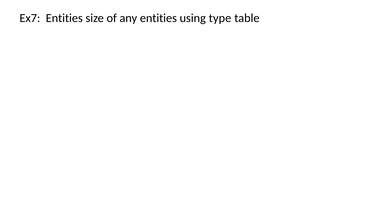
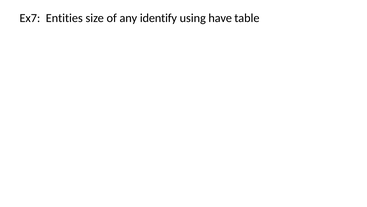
any entities: entities -> identify (158, 18)
type: type -> have (220, 18)
